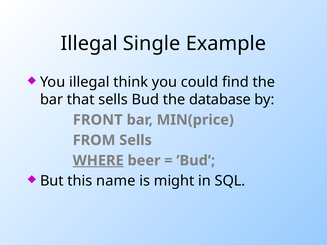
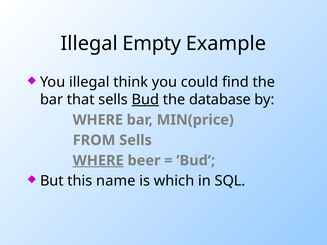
Single: Single -> Empty (152, 44)
Bud underline: none -> present (145, 100)
FRONT: FRONT -> WHERE (98, 120)
might: might -> which (174, 181)
